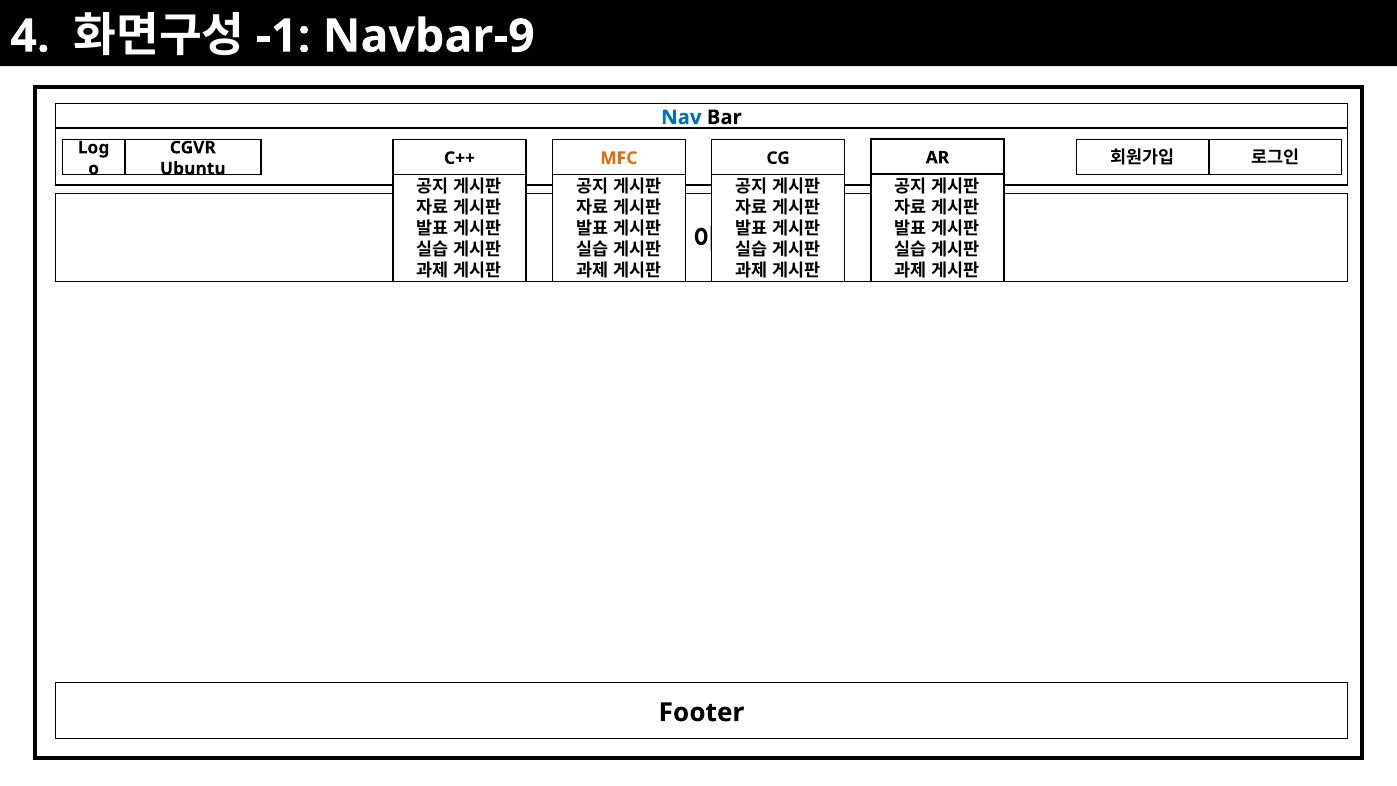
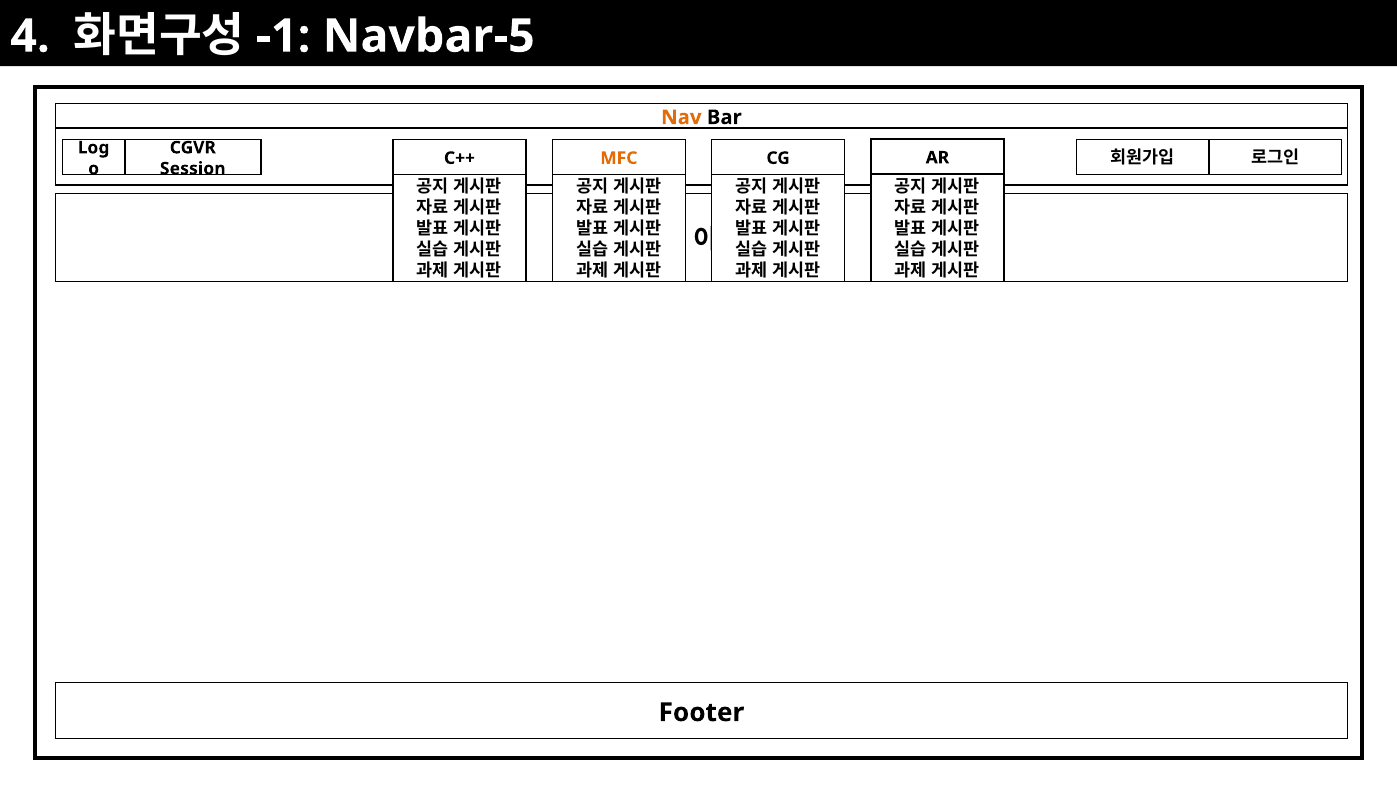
Navbar-9: Navbar-9 -> Navbar-5 (429, 36)
Nav colour: blue -> orange (681, 117)
Ubuntu: Ubuntu -> Session (193, 169)
